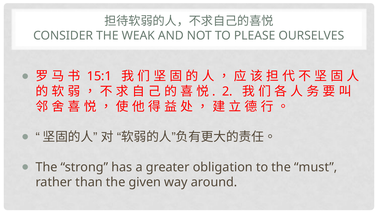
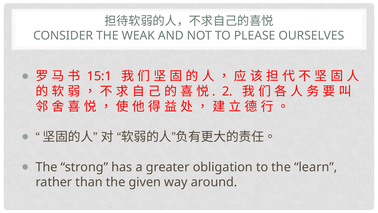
must: must -> learn (316, 167)
